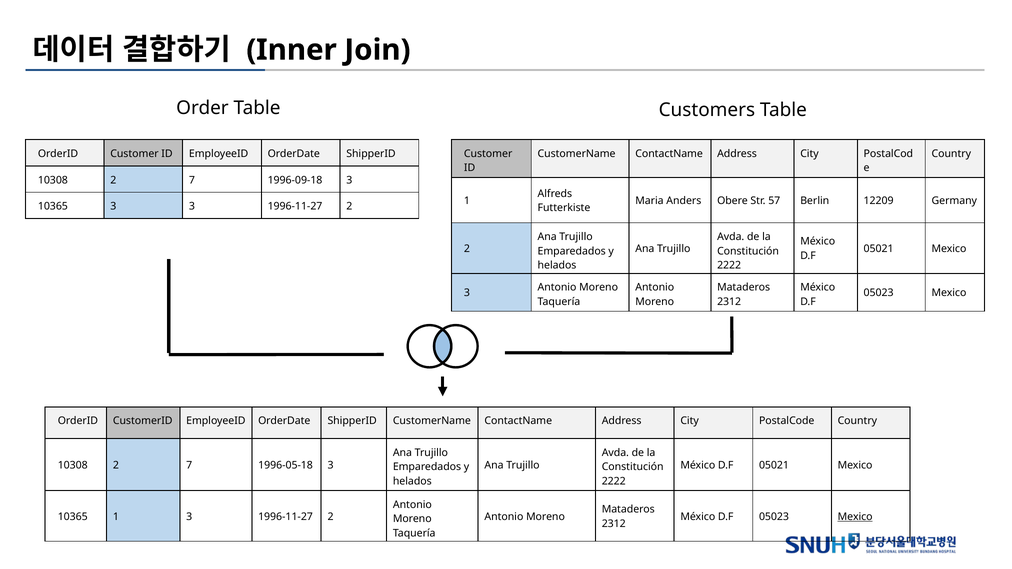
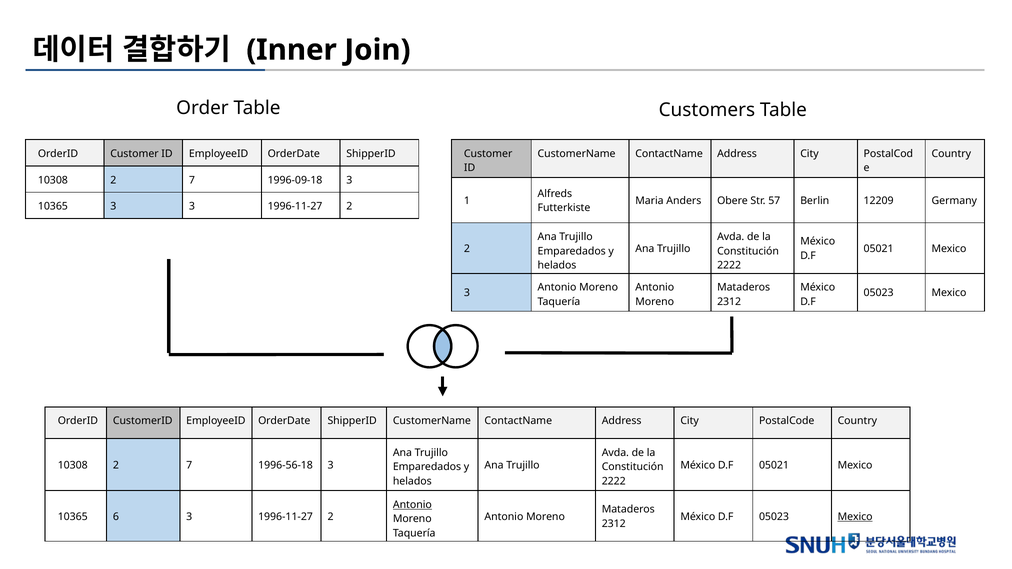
1996-05-18: 1996-05-18 -> 1996-56-18 (286, 465)
Antonio underline: none -> present (412, 505)
10365 1: 1 -> 6 (116, 517)
